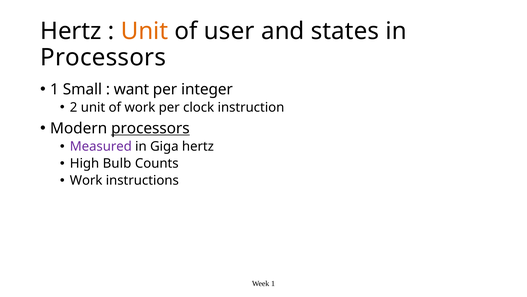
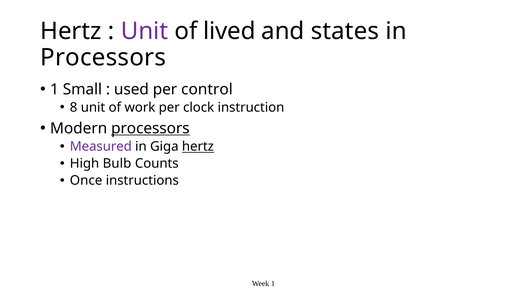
Unit colour: orange -> purple (144, 31)
user: user -> lived (229, 31)
want: want -> used (131, 89)
integer: integer -> control (207, 89)
2: 2 -> 8 (74, 107)
hertz underline: none -> present (198, 146)
Work: Work -> Once (86, 180)
